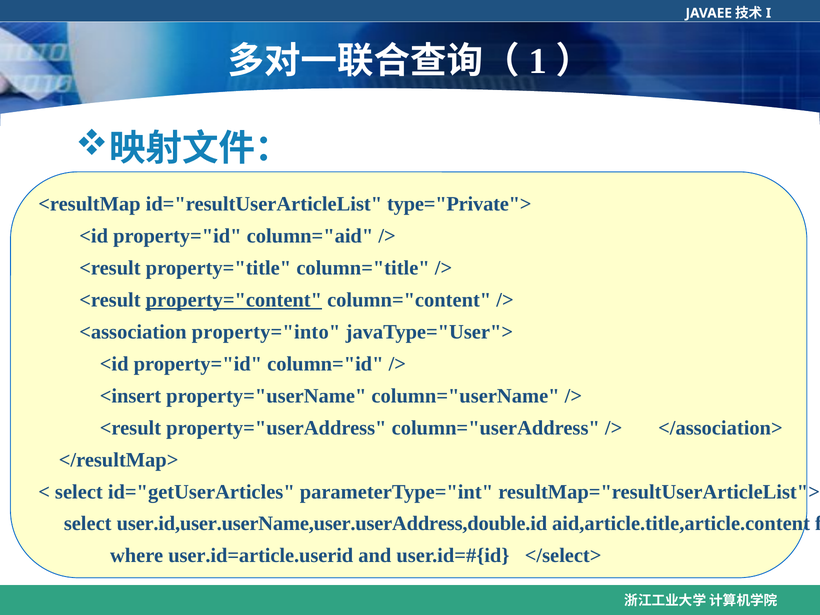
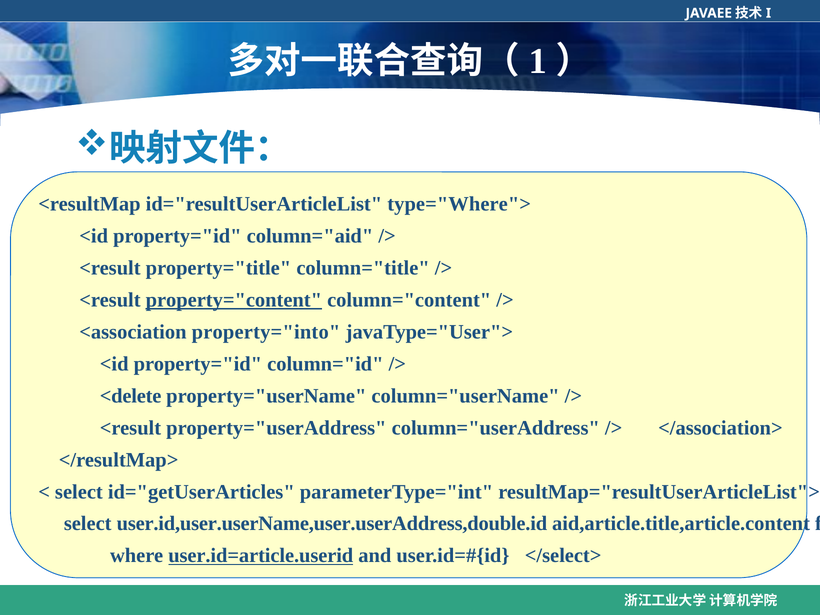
type="Private">: type="Private"> -> type="Where"> (459, 204)
<insert: <insert -> <delete (131, 396)
user.id=article.userid underline: none -> present (261, 556)
